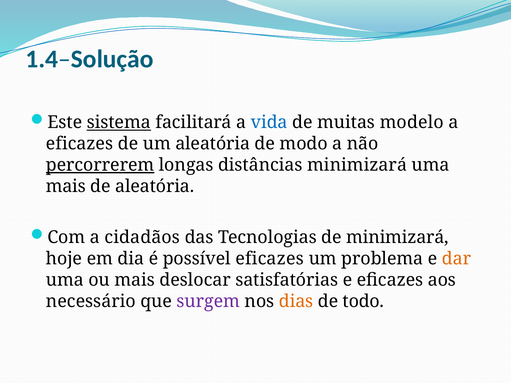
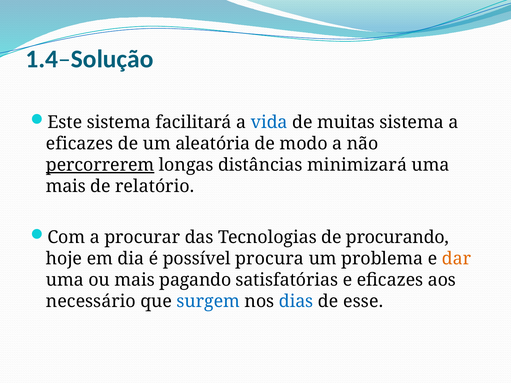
sistema underline: present -> none (119, 123)
muitas modelo: modelo -> sistema (412, 123)
de aleatória: aleatória -> relatório (155, 186)
cidadãos: cidadãos -> procurar (142, 238)
de minimizará: minimizará -> procurando (398, 238)
possível eficazes: eficazes -> procura (270, 259)
deslocar: deslocar -> pagando (195, 280)
surgem colour: purple -> blue (208, 301)
dias colour: orange -> blue (296, 301)
todo: todo -> esse (363, 301)
